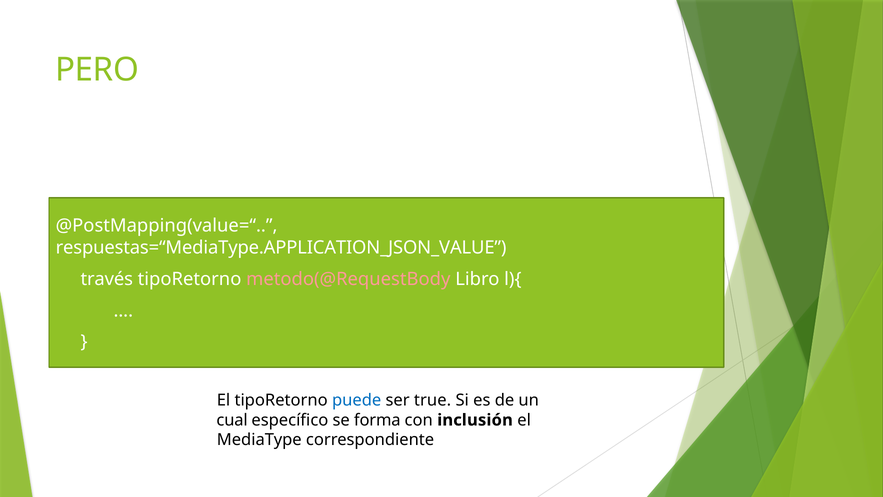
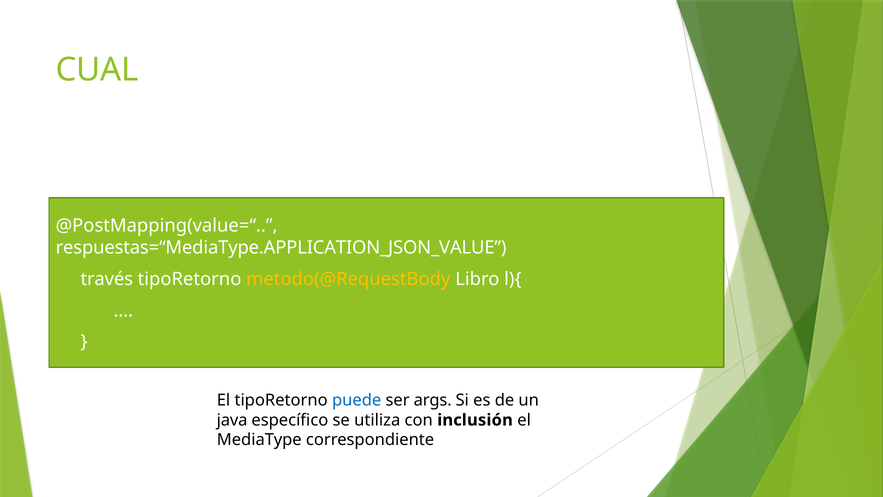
PERO: PERO -> CUAL (97, 70)
metodo(@RequestBody colour: pink -> yellow (348, 279)
true: true -> args (433, 400)
cual: cual -> java (232, 420)
forma: forma -> utiliza (377, 420)
